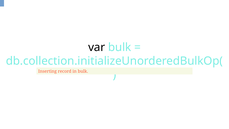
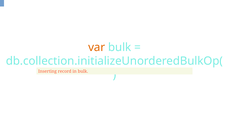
var colour: black -> orange (97, 47)
